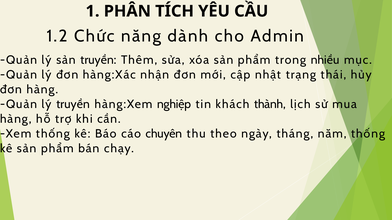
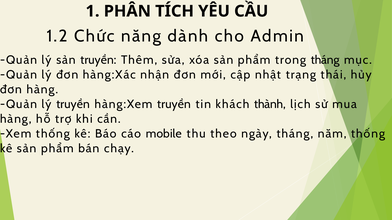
trong nhiều: nhiều -> tháng (325, 60)
hàng:Xem nghiệp: nghiệp -> truyền (174, 104)
chuyên: chuyên -> mobile (164, 134)
